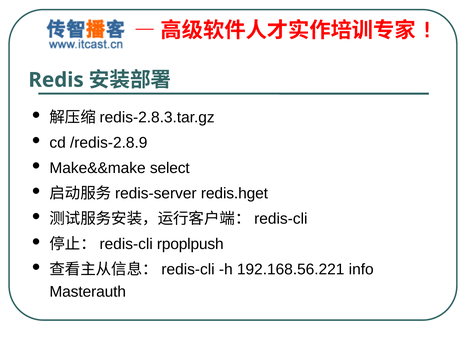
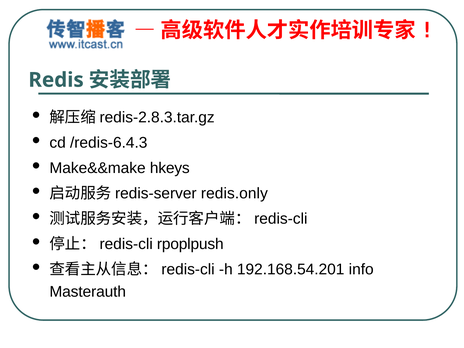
/redis-2.8.9: /redis-2.8.9 -> /redis-6.4.3 (109, 143)
select: select -> hkeys (170, 168)
redis.hget: redis.hget -> redis.only (234, 193)
192.168.56.221: 192.168.56.221 -> 192.168.54.201 (291, 269)
